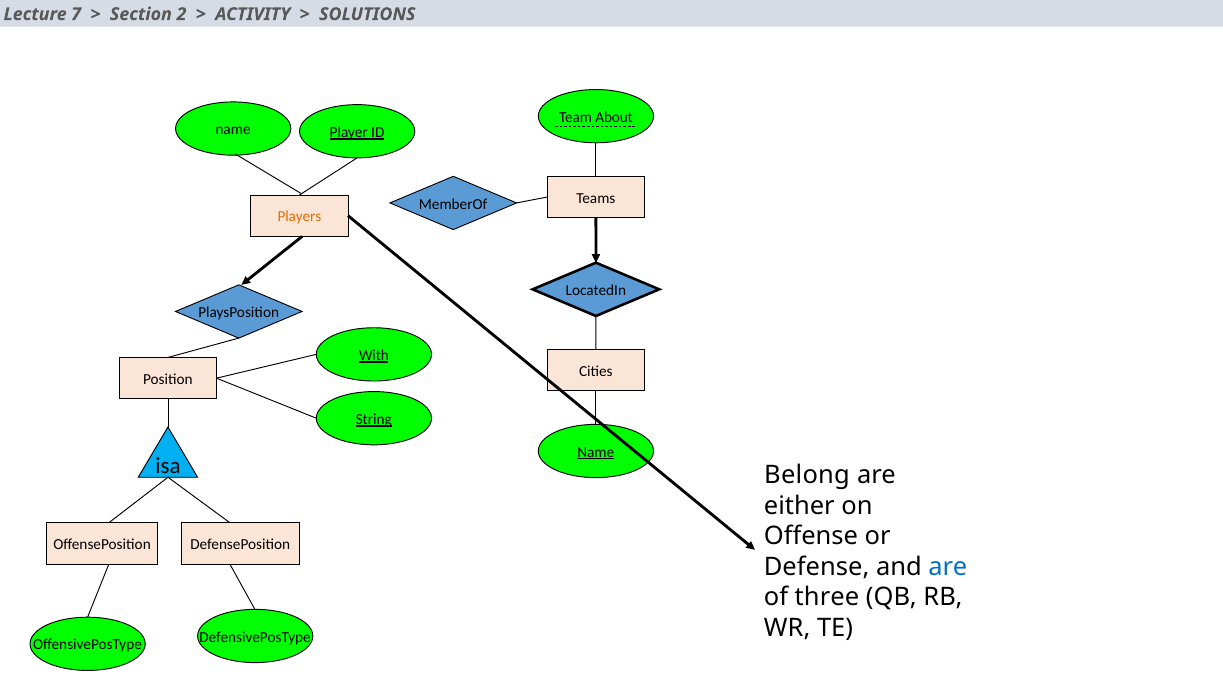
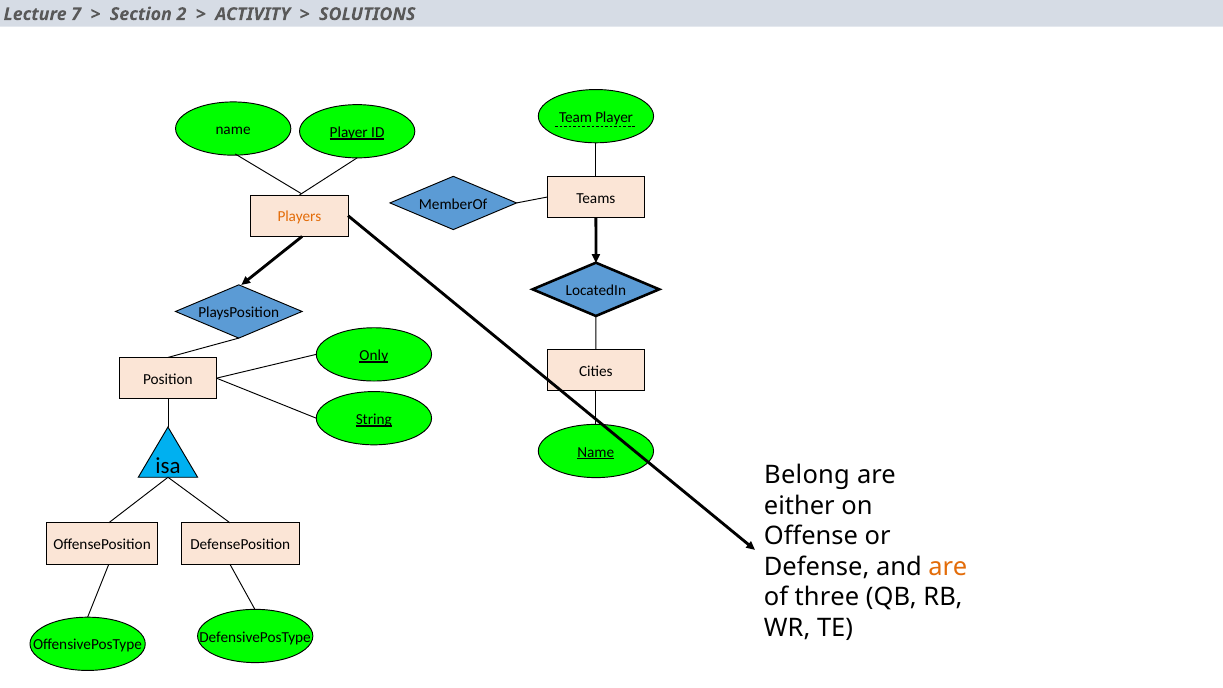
Team About: About -> Player (614, 117)
With: With -> Only (374, 355)
are colour: blue -> orange (948, 567)
